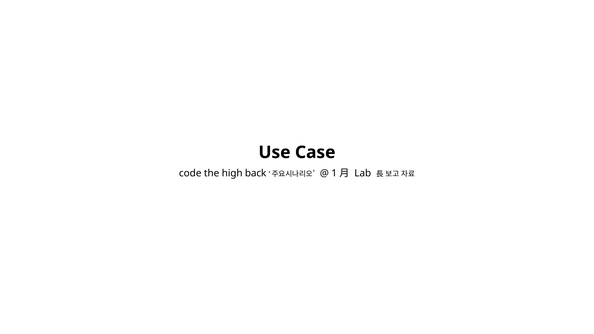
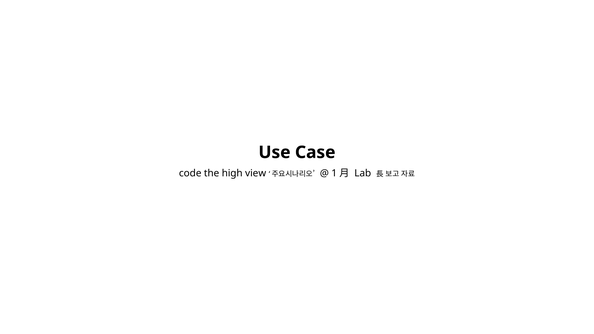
back: back -> view (256, 173)
